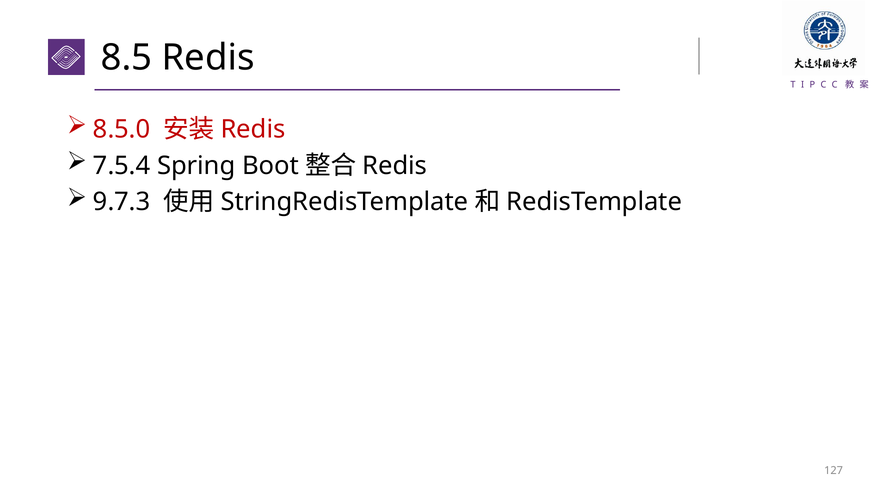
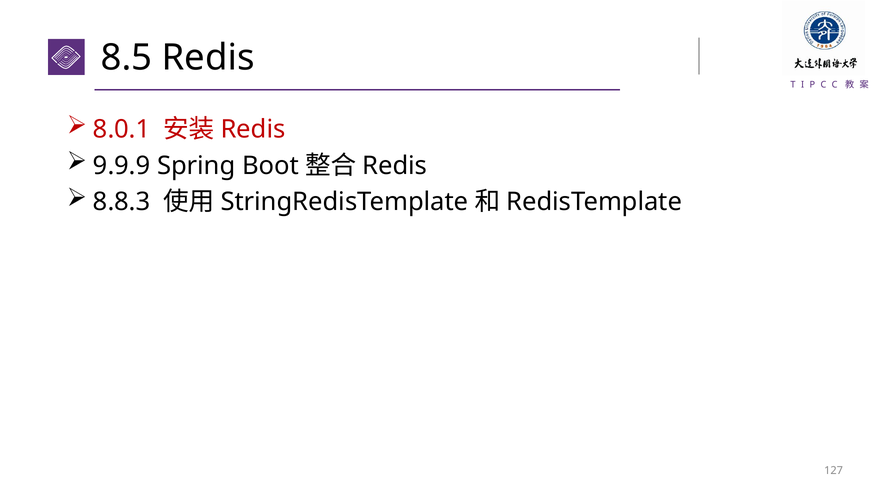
8.5.0: 8.5.0 -> 8.0.1 (122, 129)
7.5.4: 7.5.4 -> 9.9.9 (122, 166)
9.7.3: 9.7.3 -> 8.8.3 (122, 202)
